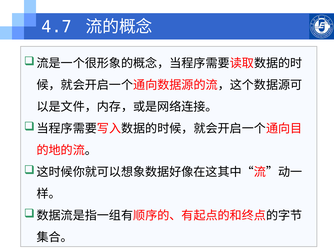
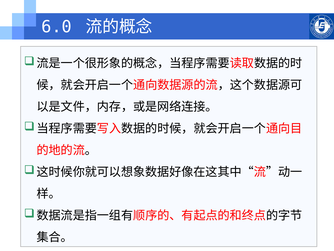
4.7: 4.7 -> 6.0 (57, 27)
